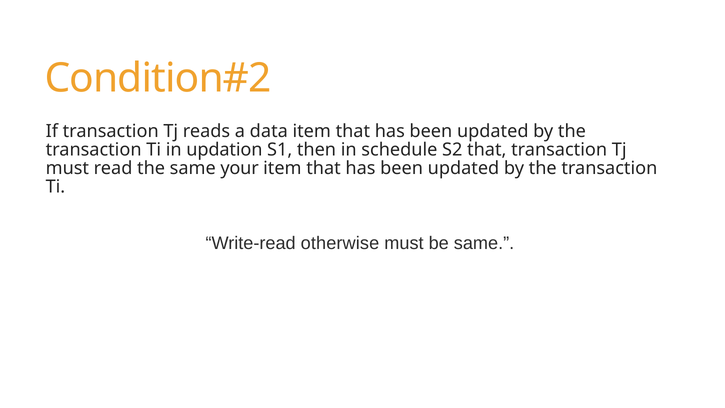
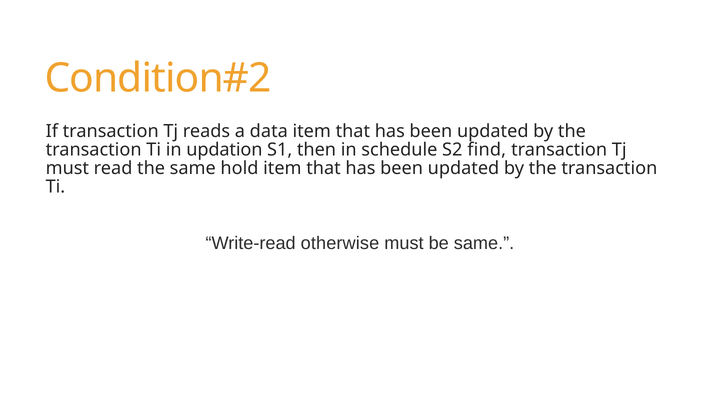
S2 that: that -> find (487, 150)
your: your -> hold (239, 168)
